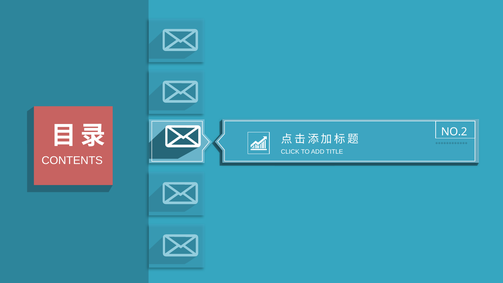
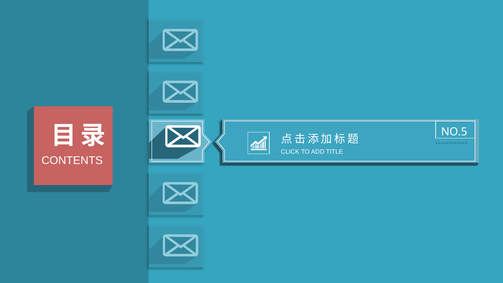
NO.2: NO.2 -> NO.5 (454, 132)
